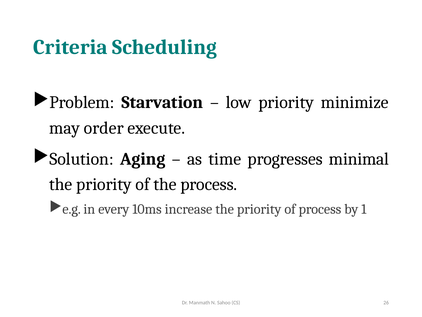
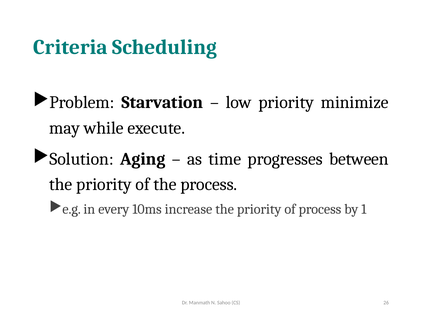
order: order -> while (104, 128)
minimal: minimal -> between (359, 159)
